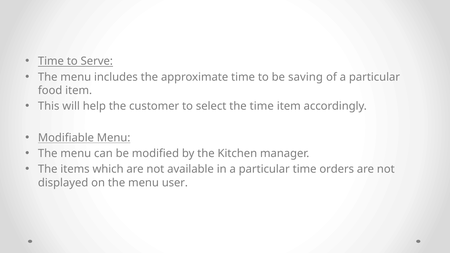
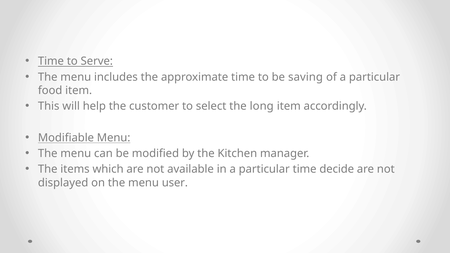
the time: time -> long (262, 106)
orders: orders -> decide (337, 169)
